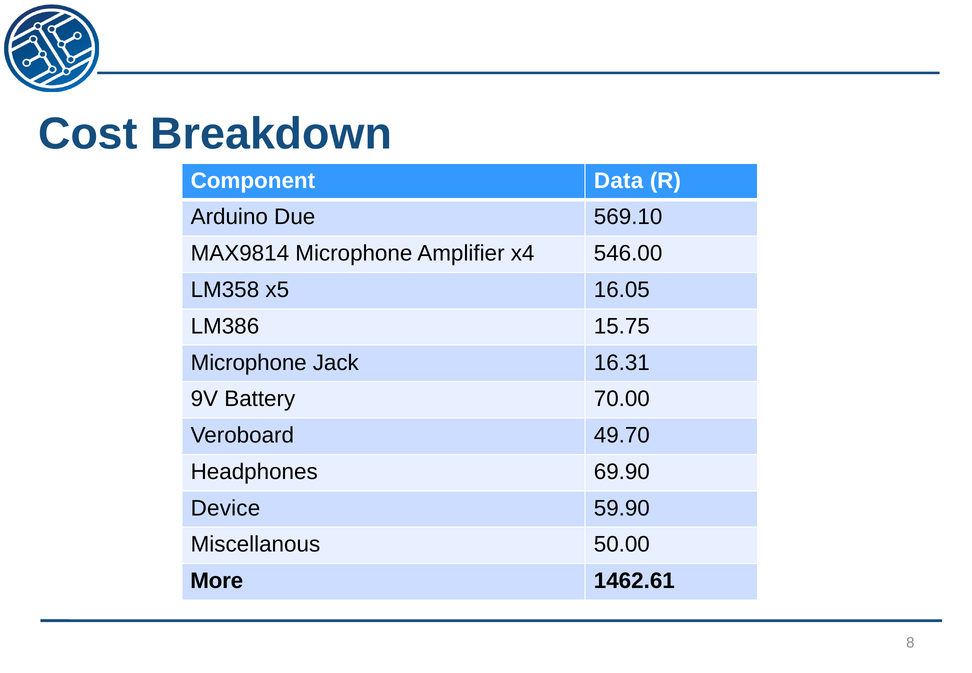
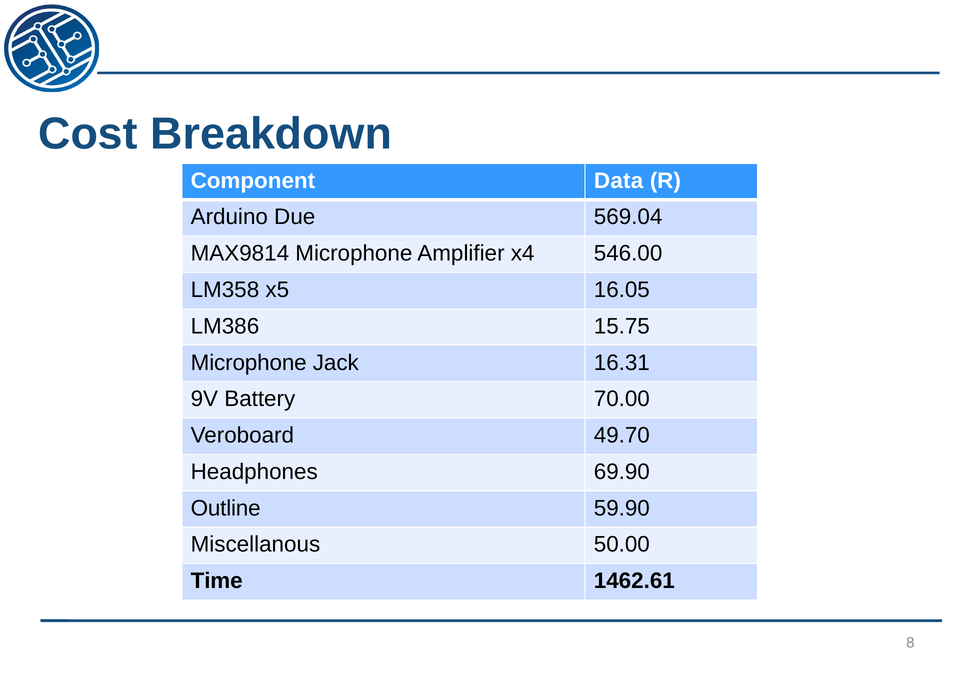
569.10: 569.10 -> 569.04 (628, 217)
Device: Device -> Outline (226, 508)
More: More -> Time (217, 581)
